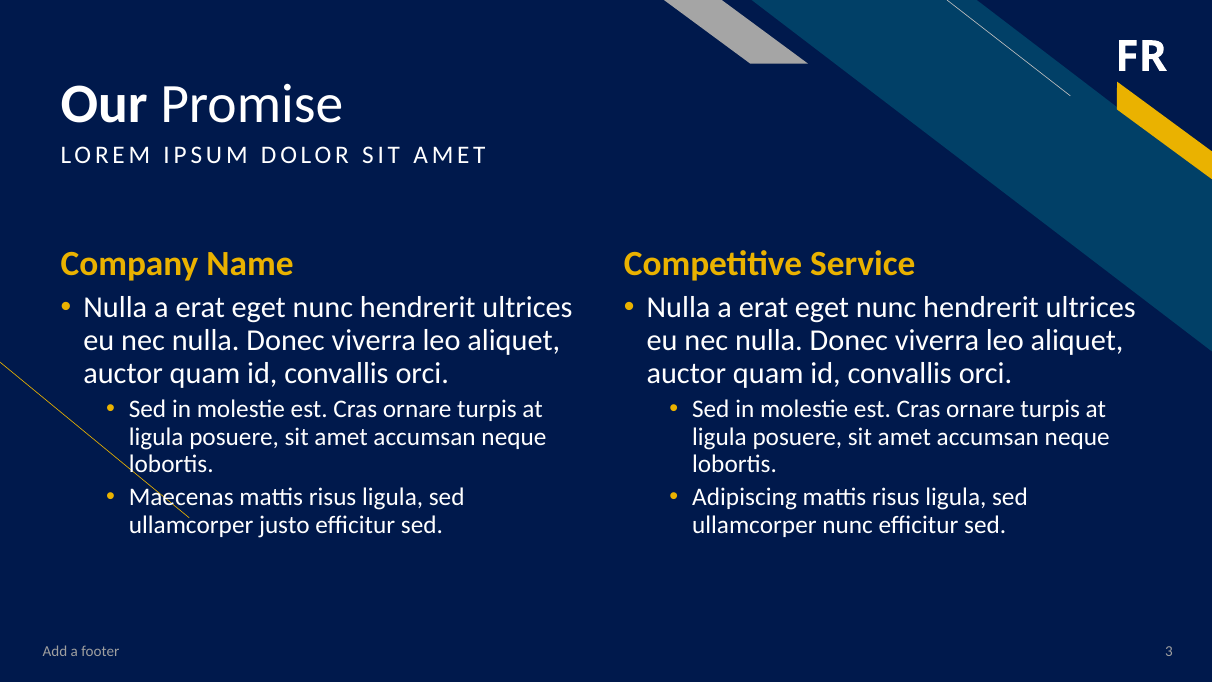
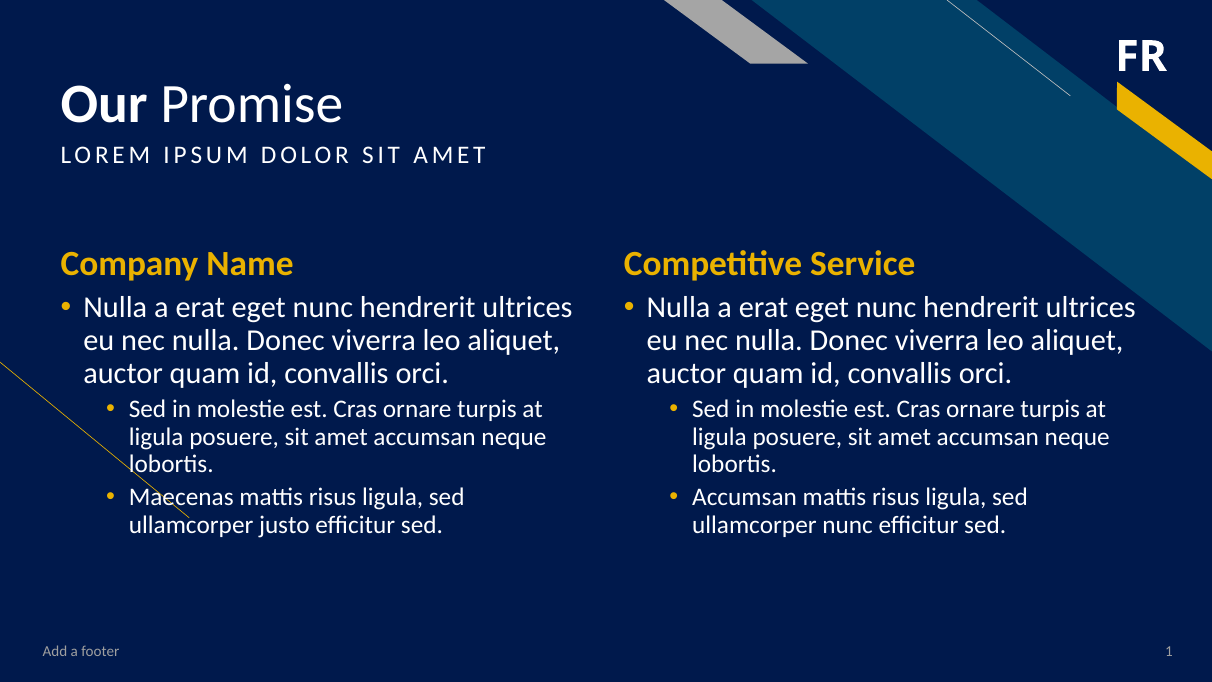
Adipiscing: Adipiscing -> Accumsan (745, 497)
3: 3 -> 1 (1169, 651)
